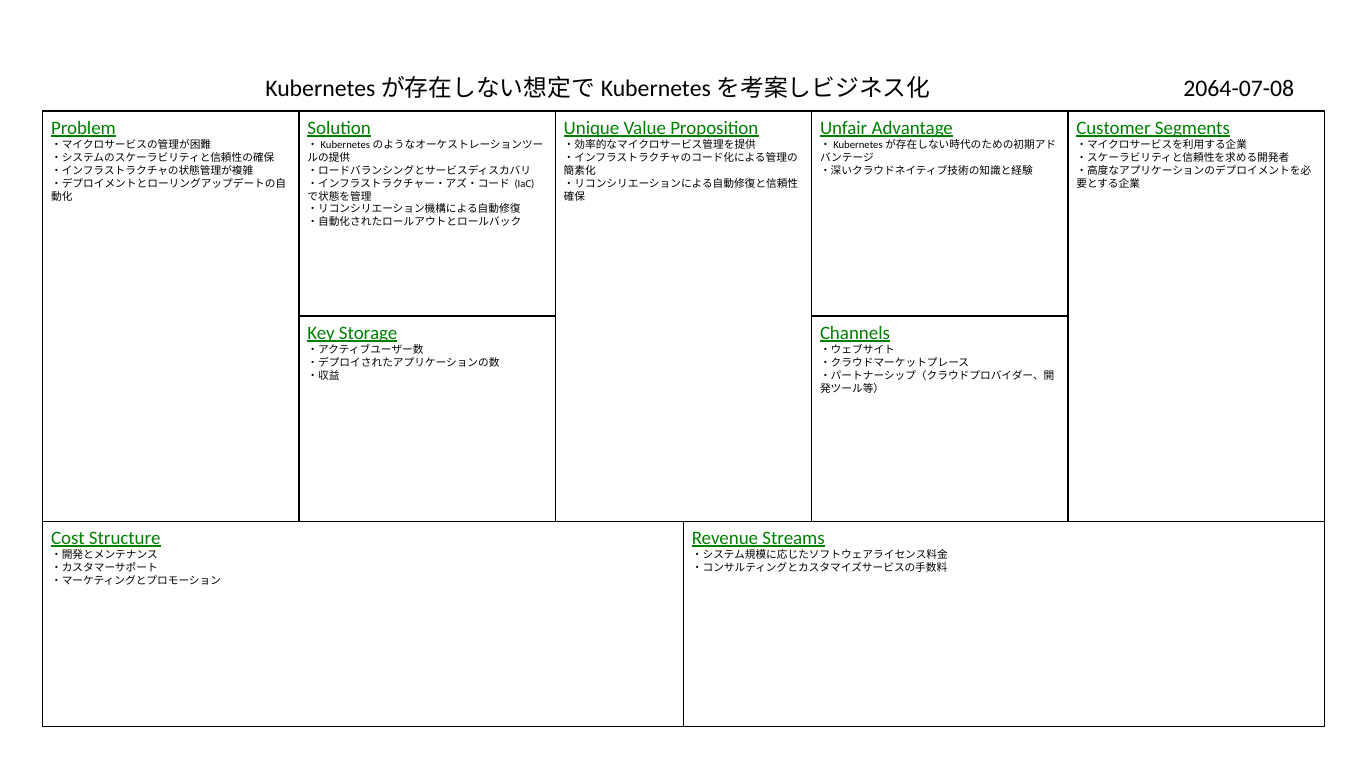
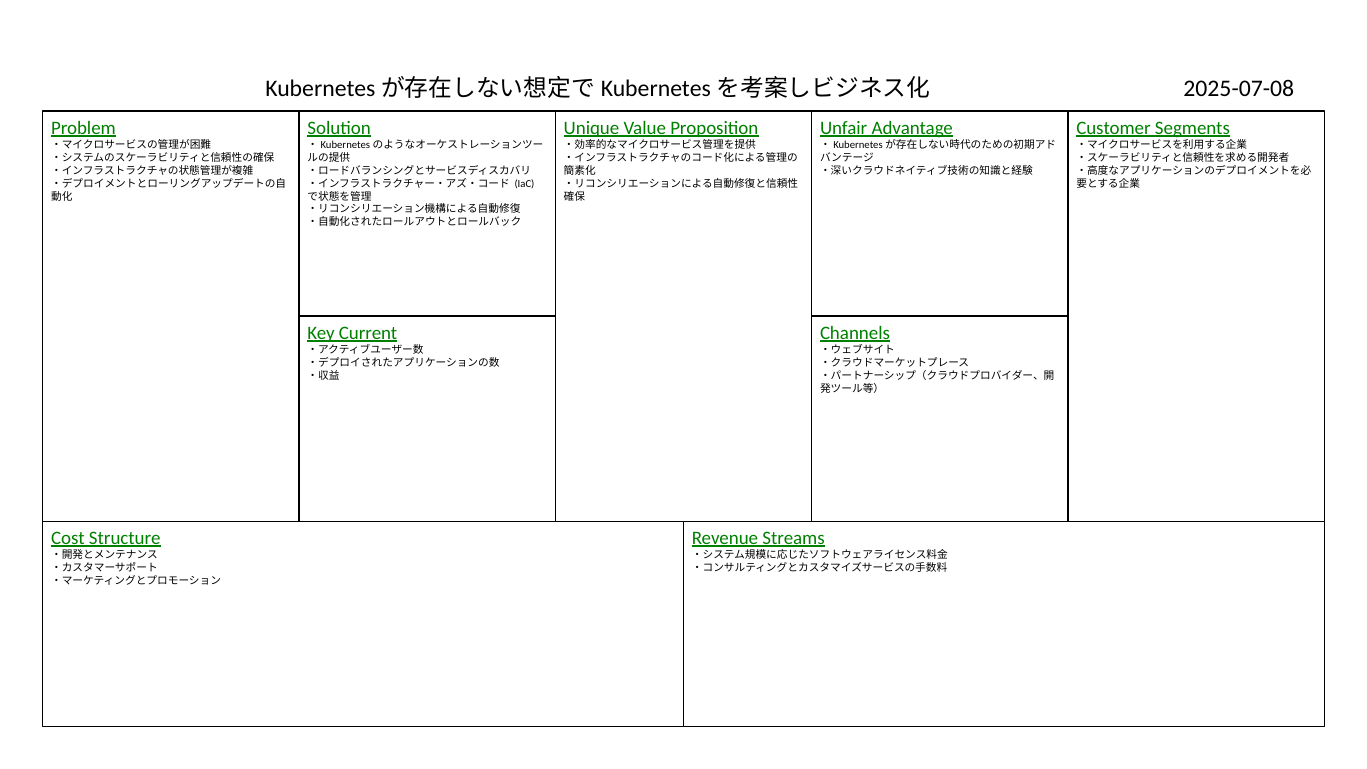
2064-07-08: 2064-07-08 -> 2025-07-08 (1239, 88)
Storage: Storage -> Current (368, 333)
